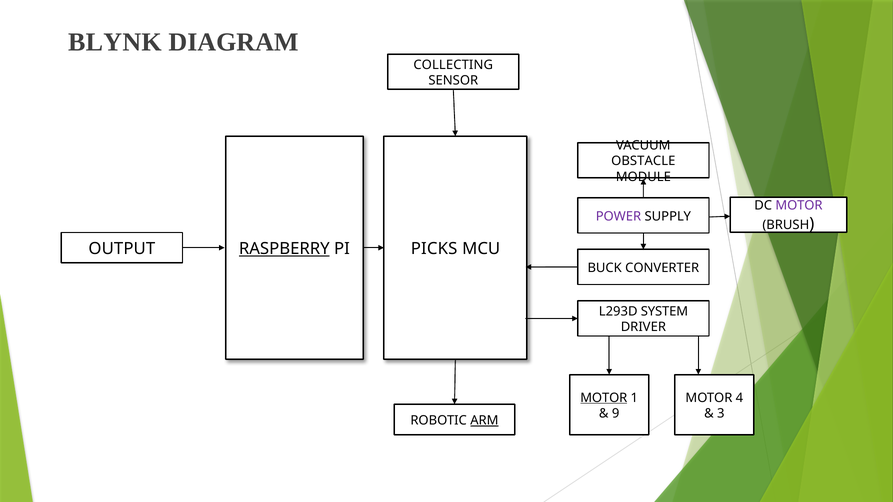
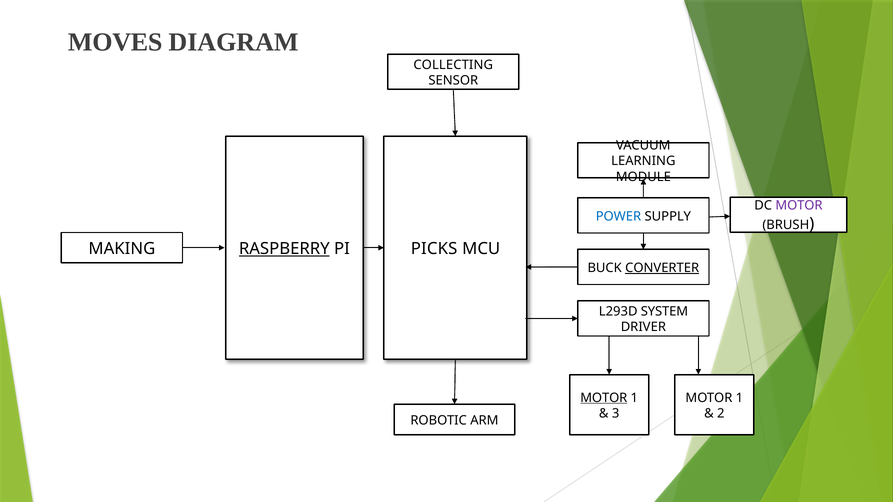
BLYNK: BLYNK -> MOVES (115, 42)
OBSTACLE: OBSTACLE -> LEARNING (643, 161)
POWER colour: purple -> blue (618, 216)
OUTPUT: OUTPUT -> MAKING (122, 249)
CONVERTER underline: none -> present (662, 268)
4: 4 -> 1 (739, 398)
9: 9 -> 3 (616, 414)
3: 3 -> 2 (721, 414)
ARM underline: present -> none (484, 421)
